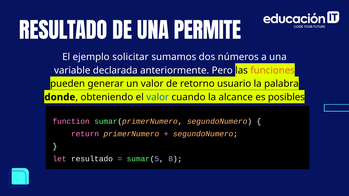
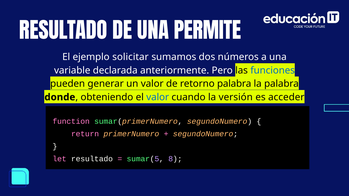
funciones colour: orange -> blue (273, 71)
retorno usuario: usuario -> palabra (234, 84)
alcance: alcance -> versión (236, 97)
posibles: posibles -> acceder (286, 97)
